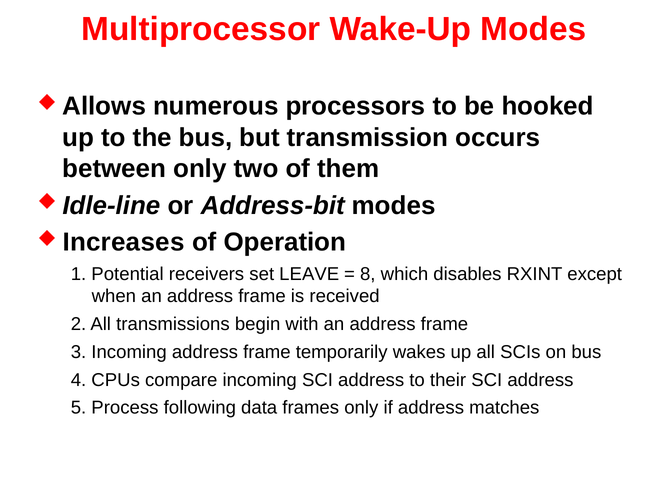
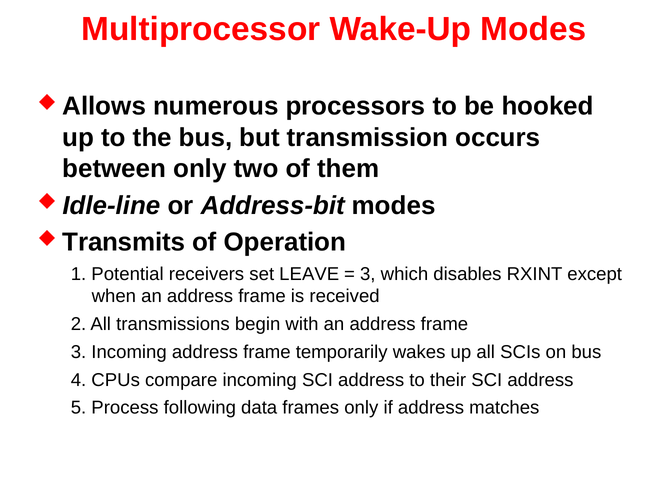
Increases: Increases -> Transmits (124, 242)
8: 8 -> 3 (368, 274)
